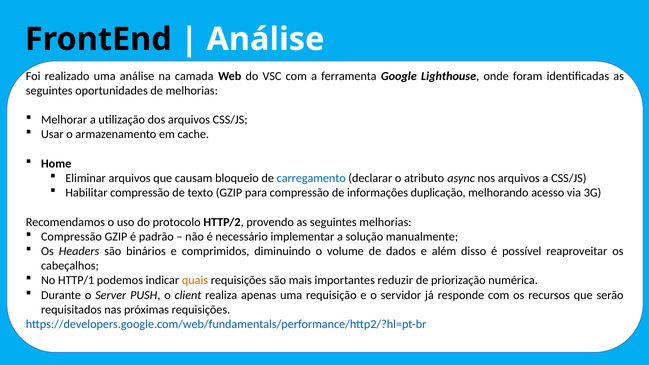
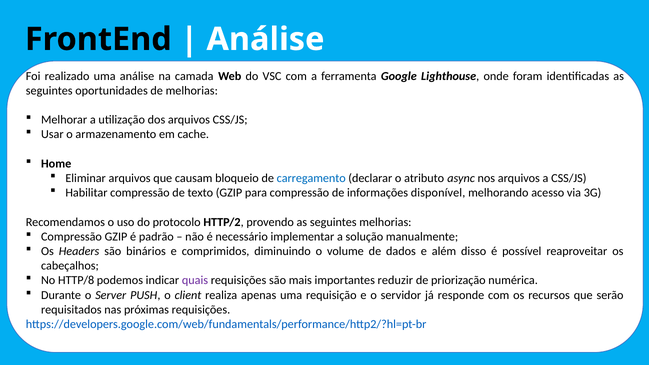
duplicação: duplicação -> disponível (438, 193)
HTTP/1: HTTP/1 -> HTTP/8 (76, 280)
quais colour: orange -> purple (195, 280)
